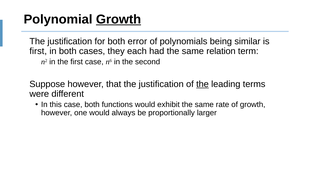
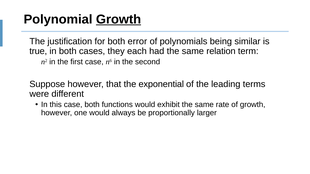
first: first -> true (38, 51)
that the justification: justification -> exponential (161, 84)
the underline: present -> none (202, 84)
